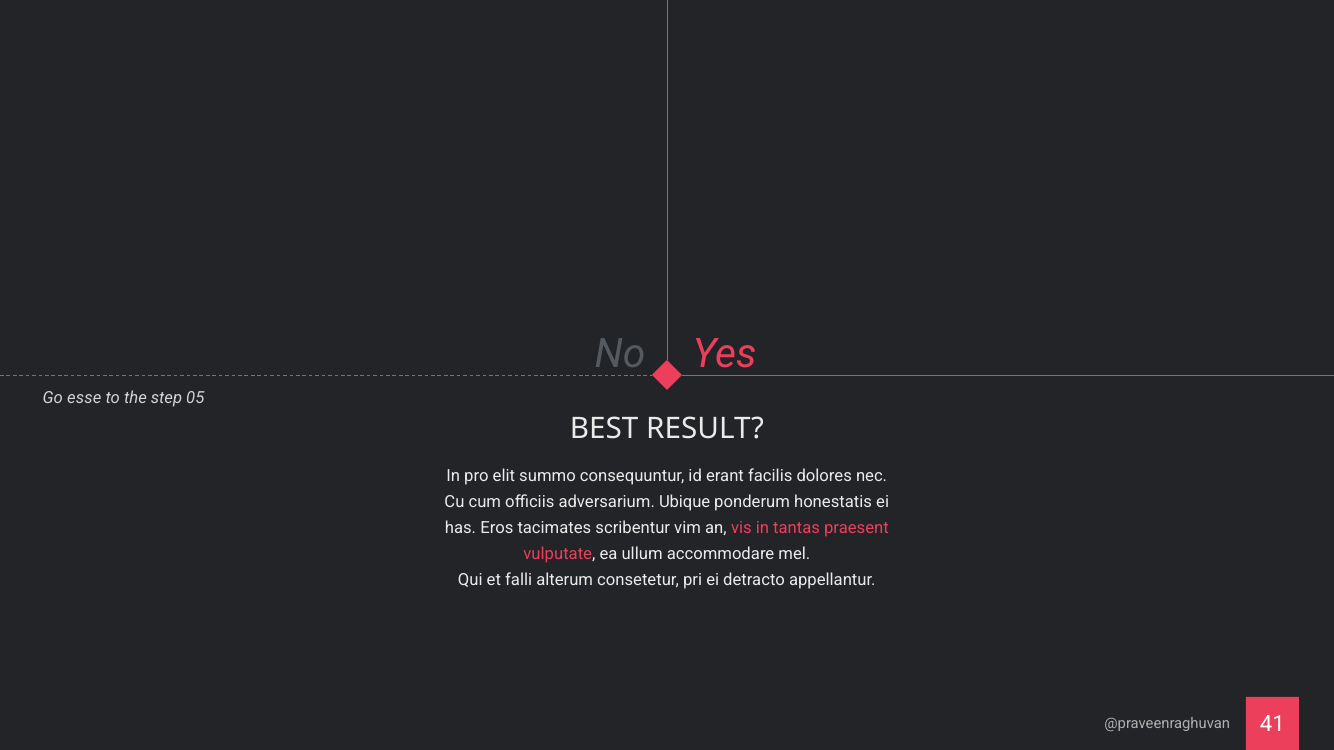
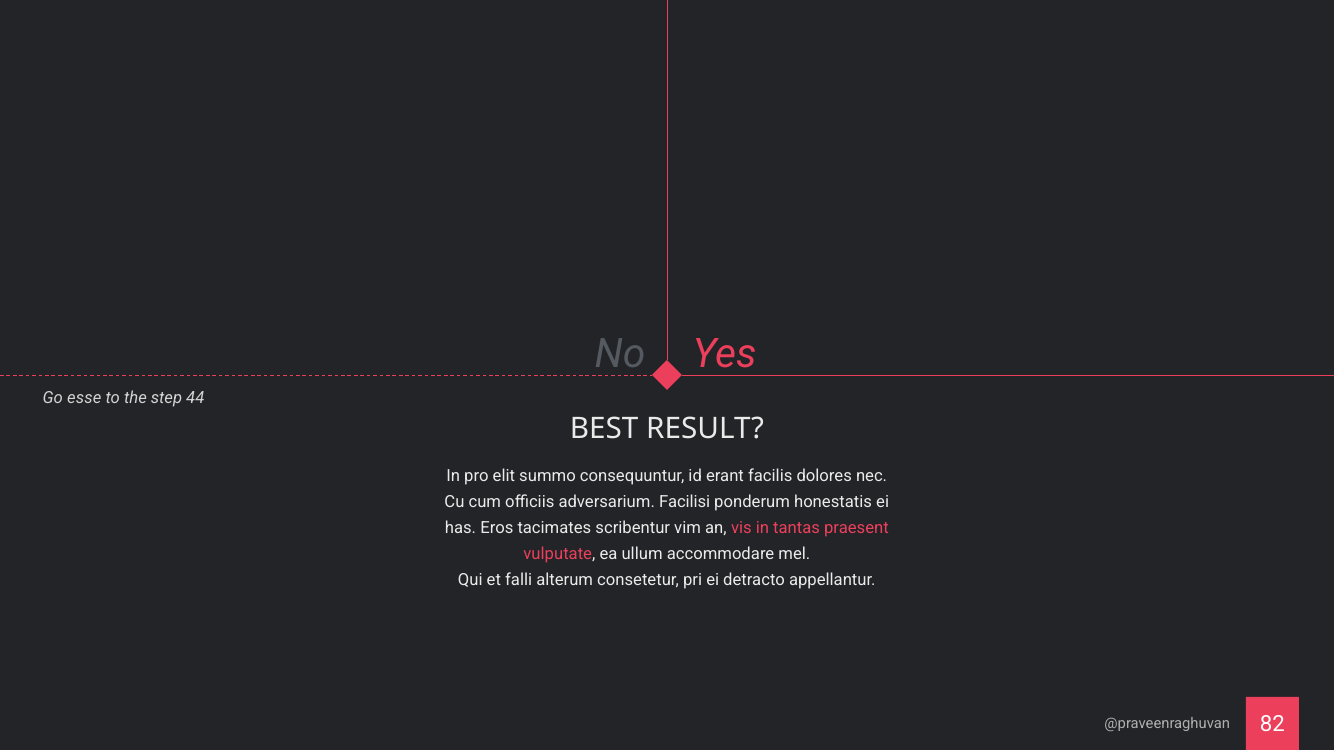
05: 05 -> 44 (195, 398)
Ubique: Ubique -> Facilisi (685, 502)
41: 41 -> 82 (1272, 724)
